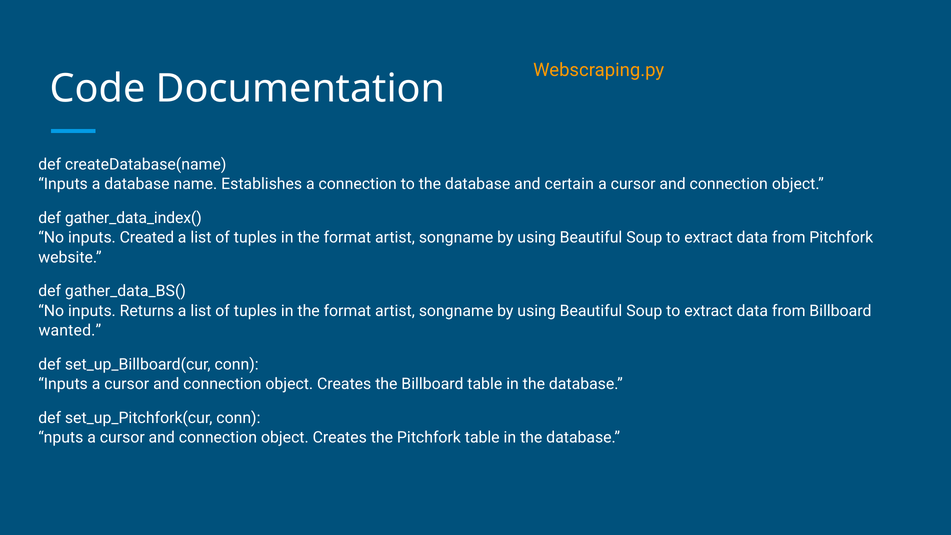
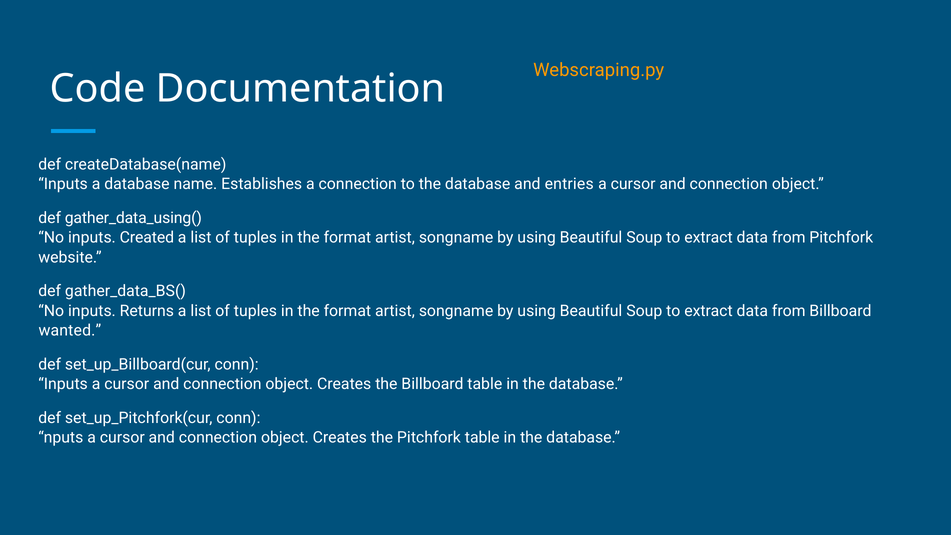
certain: certain -> entries (569, 184)
gather_data_index(: gather_data_index( -> gather_data_using( (133, 218)
